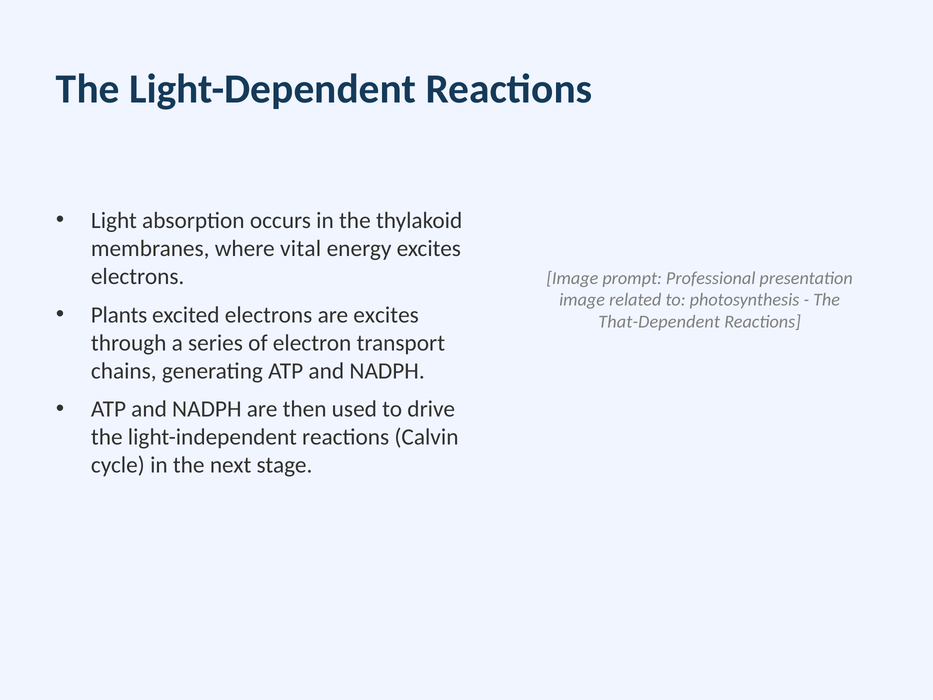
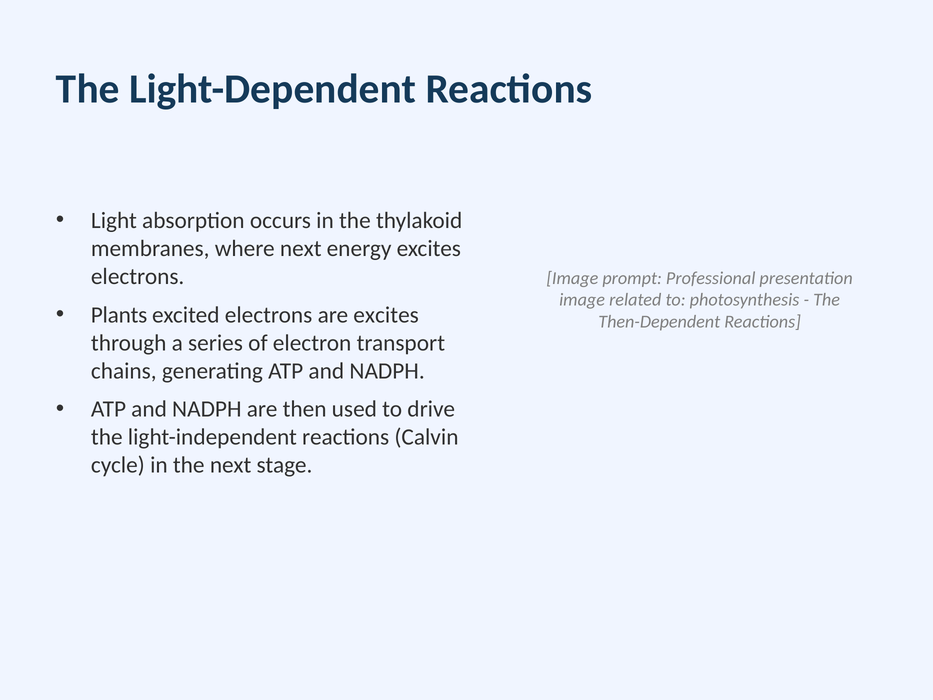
where vital: vital -> next (301, 248)
That-Dependent: That-Dependent -> Then-Dependent (659, 322)
